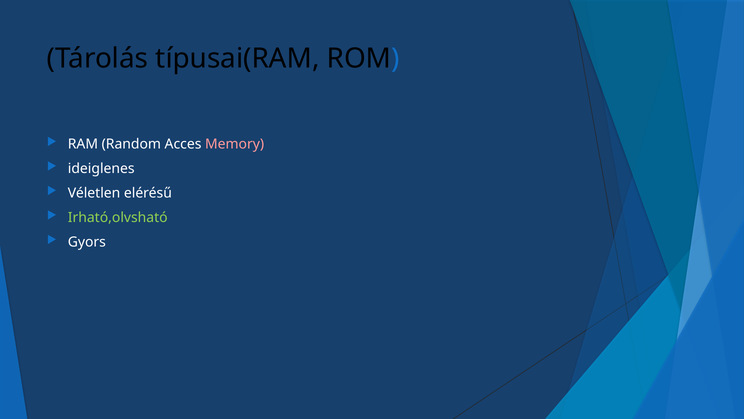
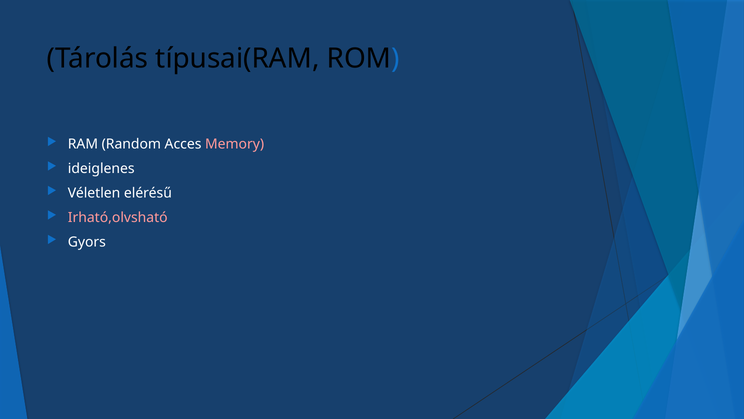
Irható,olvsható colour: light green -> pink (118, 217)
